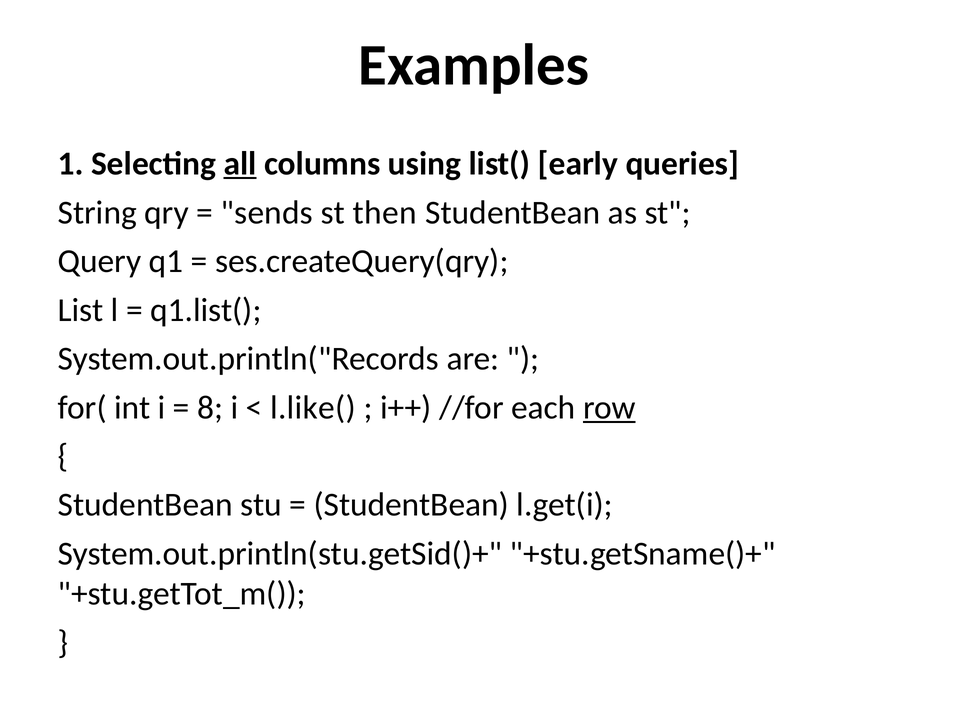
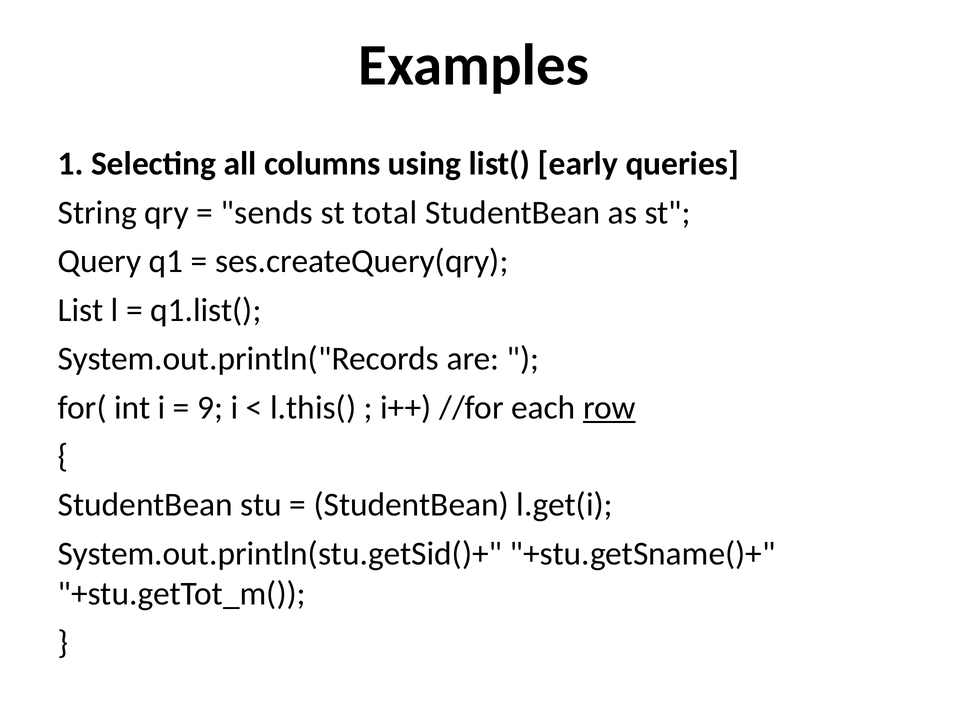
all underline: present -> none (240, 164)
then: then -> total (385, 213)
8: 8 -> 9 (210, 407)
l.like(: l.like( -> l.this( (313, 407)
